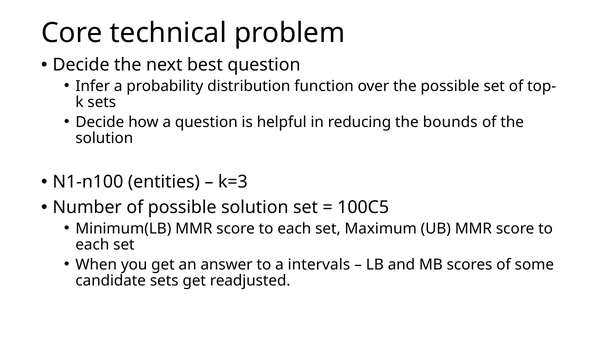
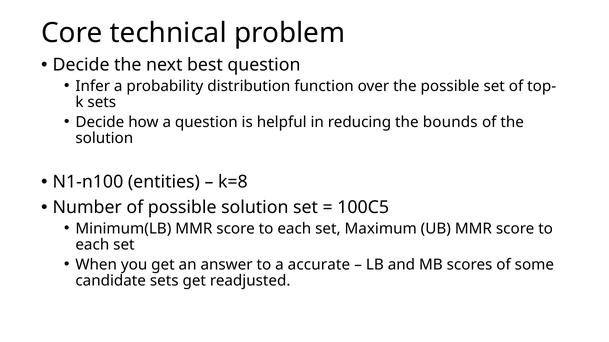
k=3: k=3 -> k=8 (233, 182)
intervals: intervals -> accurate (319, 265)
